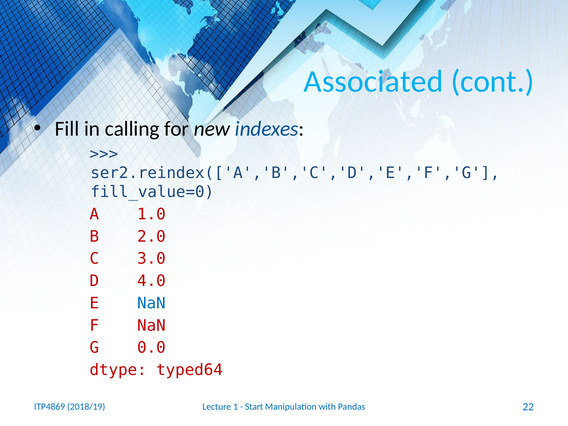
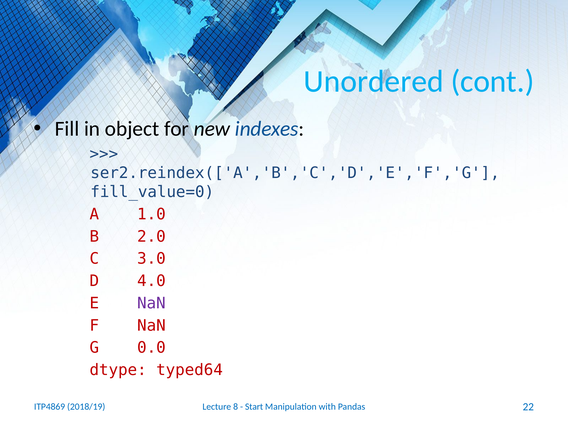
Associated: Associated -> Unordered (374, 81)
calling: calling -> object (132, 129)
NaN colour: blue -> purple (151, 303)
1: 1 -> 8 (236, 407)
